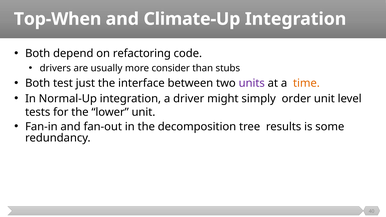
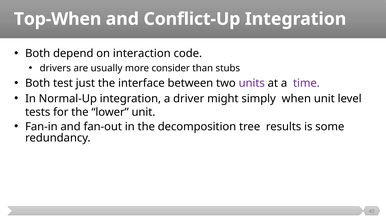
Climate-Up: Climate-Up -> Conflict-Up (192, 19)
refactoring: refactoring -> interaction (142, 54)
time colour: orange -> purple (306, 83)
order: order -> when (296, 99)
